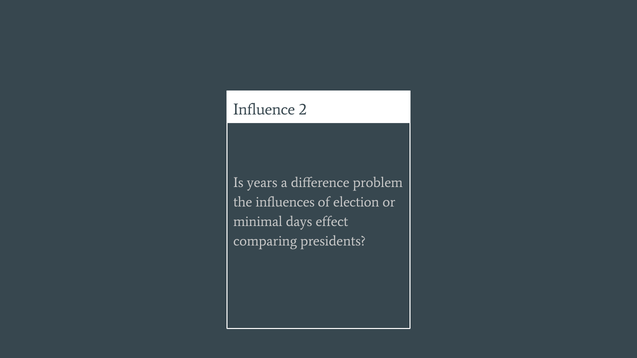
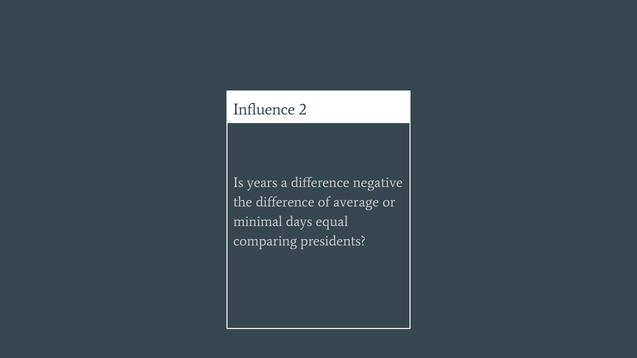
problem: problem -> negative (378, 183)
the influences: influences -> difference (285, 202)
election: election -> average (356, 202)
effect: effect -> equal (332, 222)
